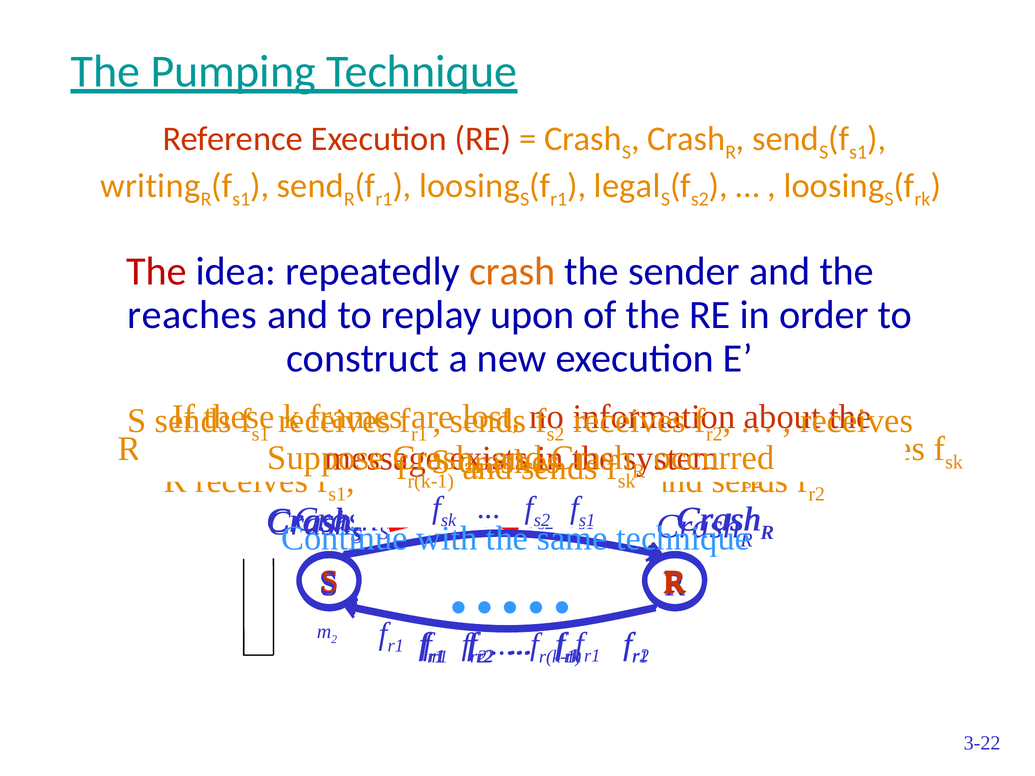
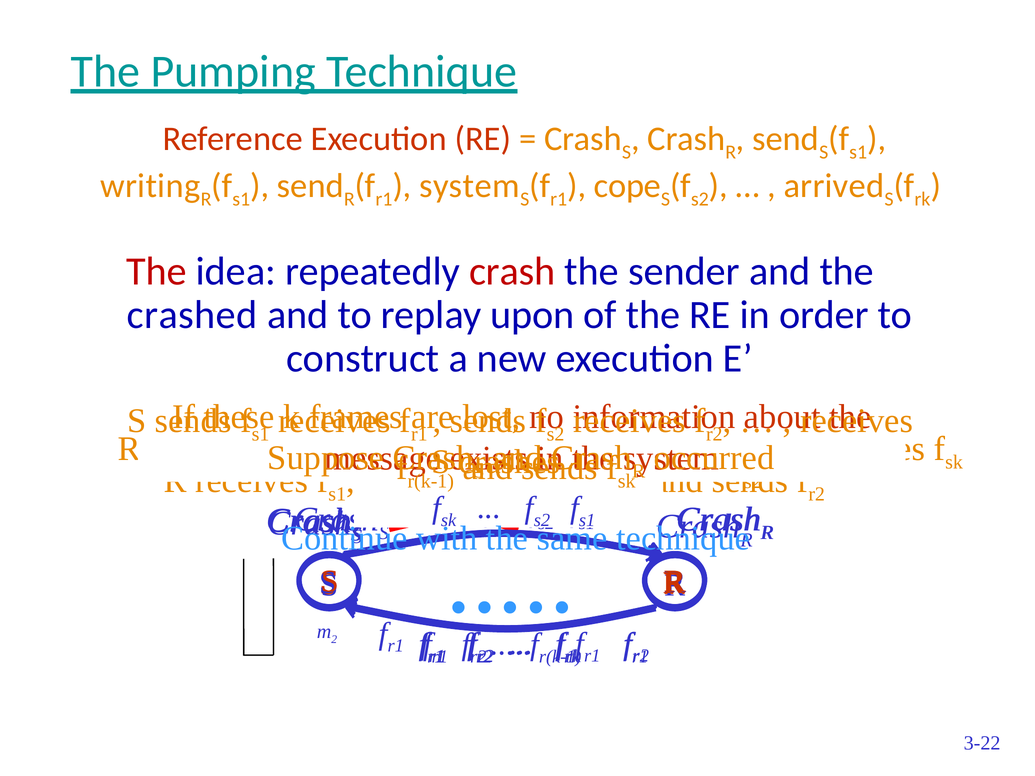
loosing: loosing -> system (469, 186)
legal: legal -> cope (628, 186)
loosing: loosing -> arrived (834, 186)
crash colour: orange -> red (512, 272)
reaches: reaches -> crashed (192, 315)
